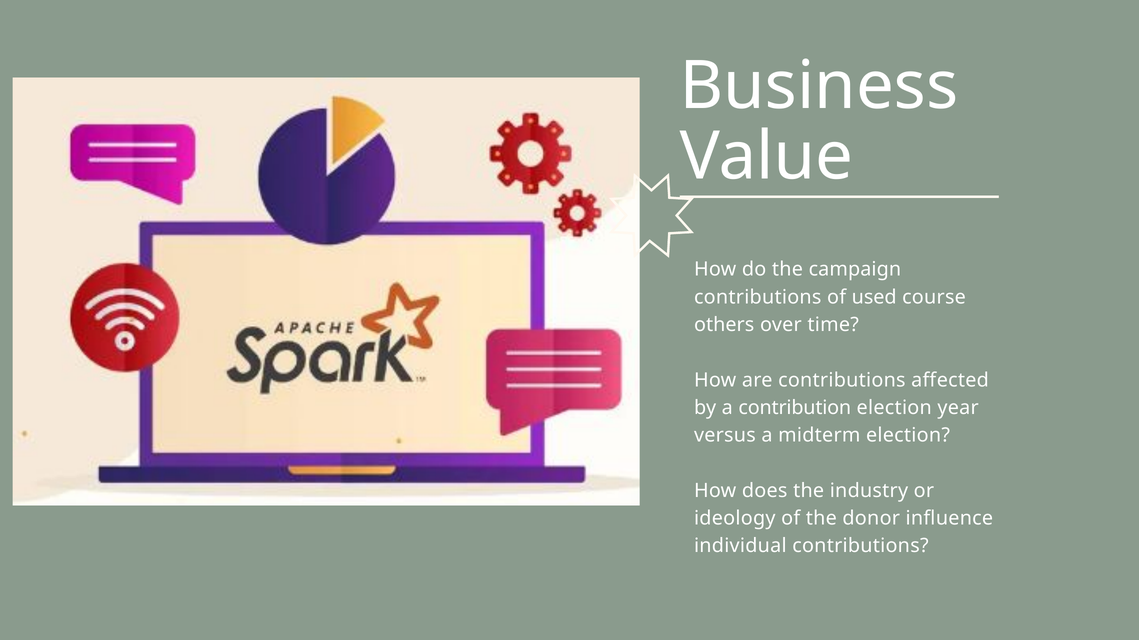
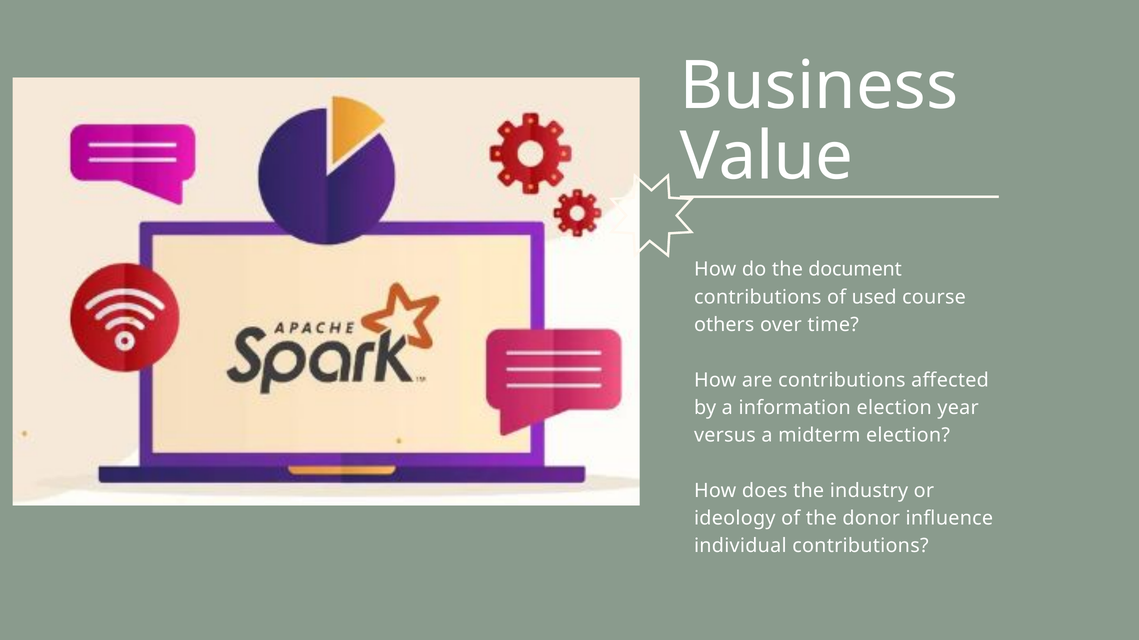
campaign: campaign -> document (855, 270)
contribution: contribution -> information (795, 408)
